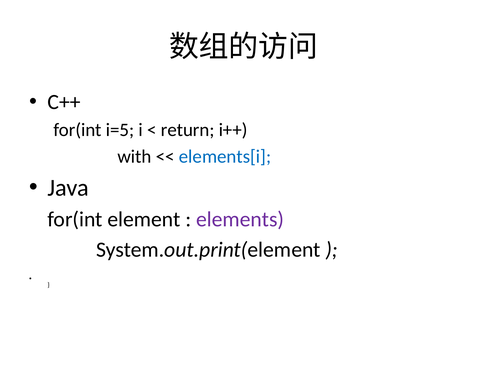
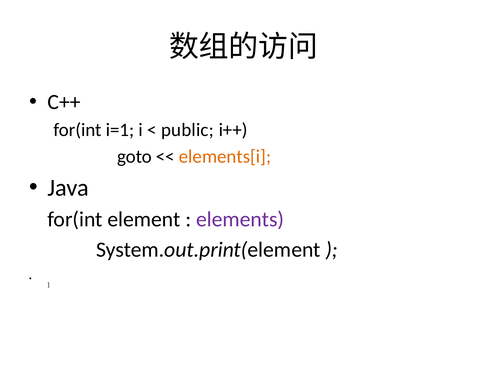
i=5: i=5 -> i=1 (120, 130)
return: return -> public (188, 130)
with: with -> goto (135, 157)
elements[i colour: blue -> orange (225, 157)
